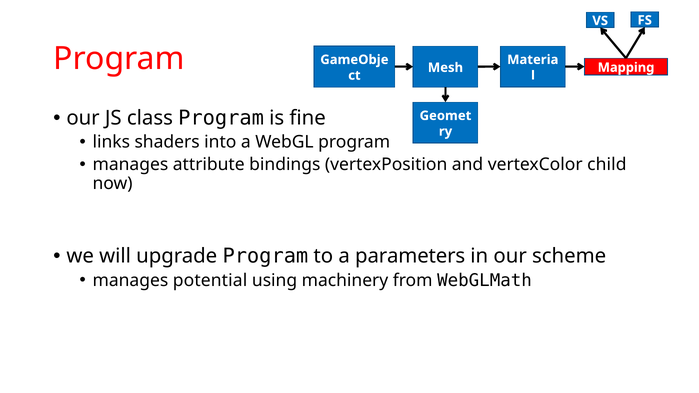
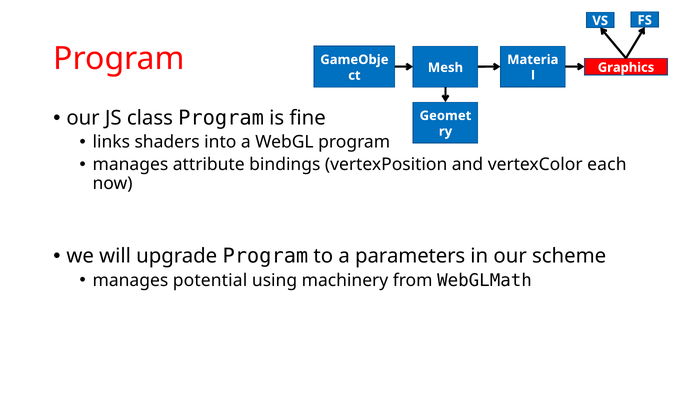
Mapping: Mapping -> Graphics (626, 68)
child: child -> each (607, 165)
